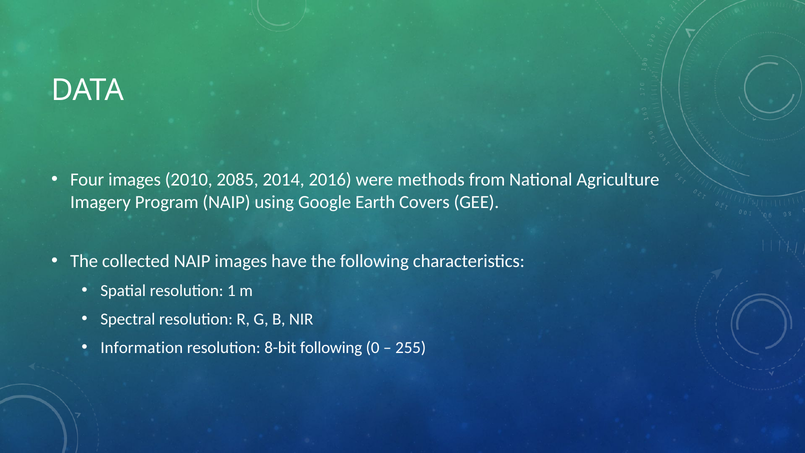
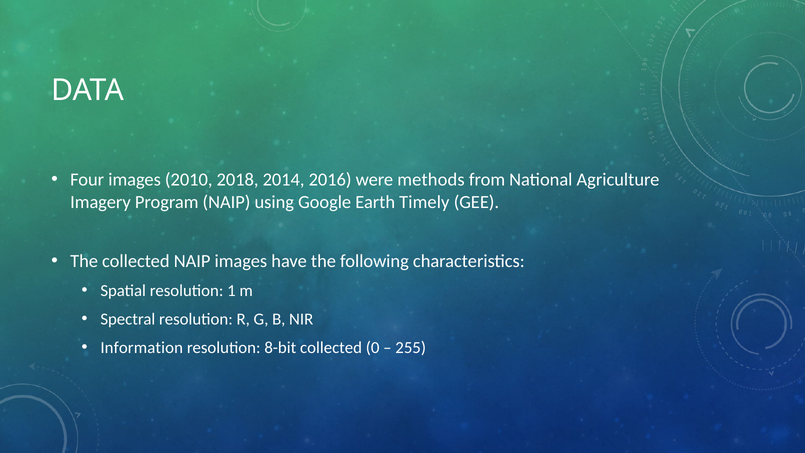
2085: 2085 -> 2018 (238, 180)
Covers: Covers -> Timely (424, 202)
8-bit following: following -> collected (331, 347)
